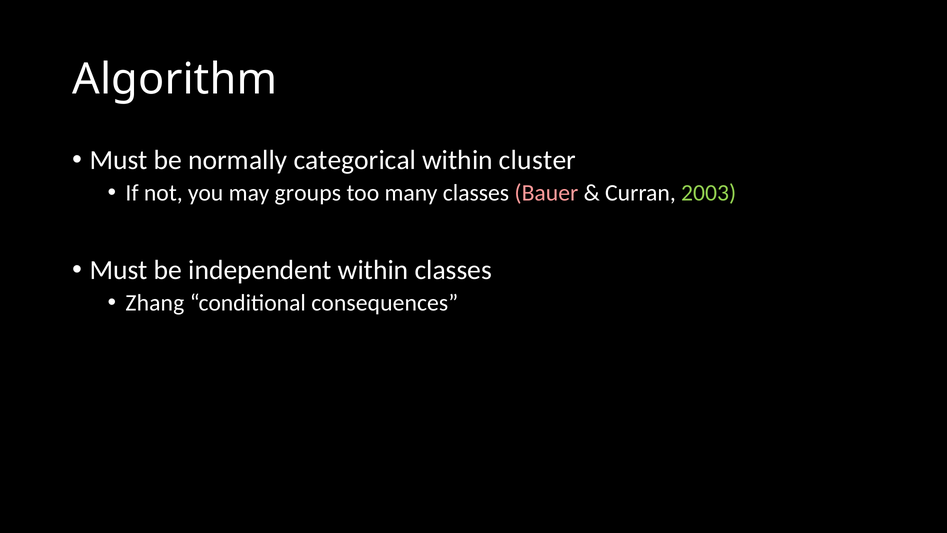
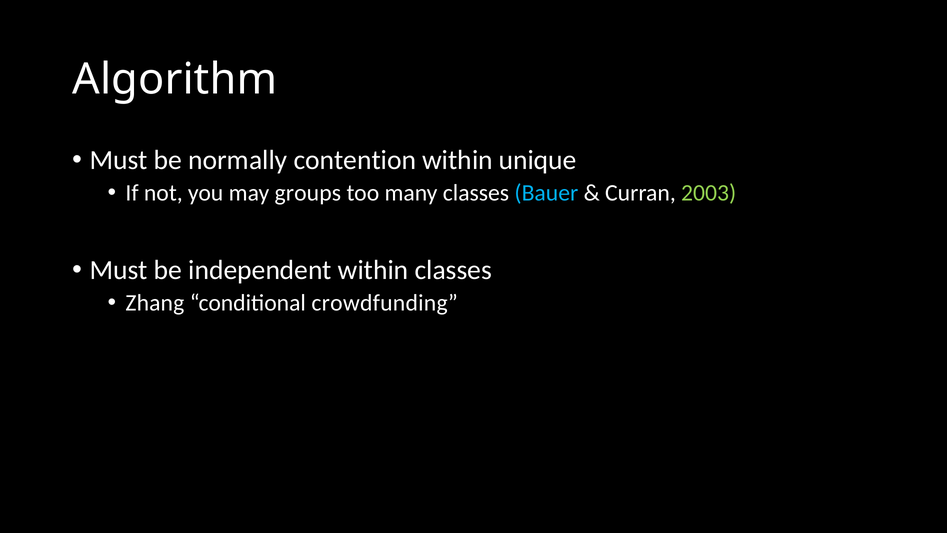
categorical: categorical -> contention (355, 160)
cluster: cluster -> unique (538, 160)
Bauer colour: pink -> light blue (546, 193)
consequences: consequences -> crowdfunding (385, 303)
